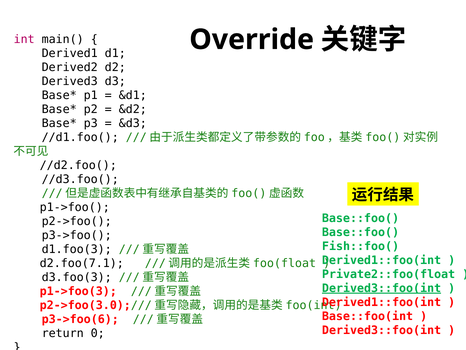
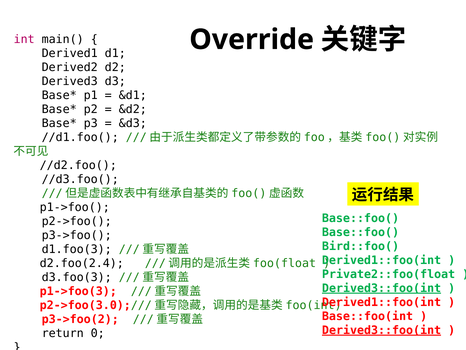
Fish::foo(: Fish::foo( -> Bird::foo( (361, 246)
d2.foo(7.1: d2.foo(7.1 -> d2.foo(2.4 (82, 263)
p3->foo(6: p3->foo(6 -> p3->foo(2 (80, 319)
Derived3::foo(int underline: none -> present (382, 330)
